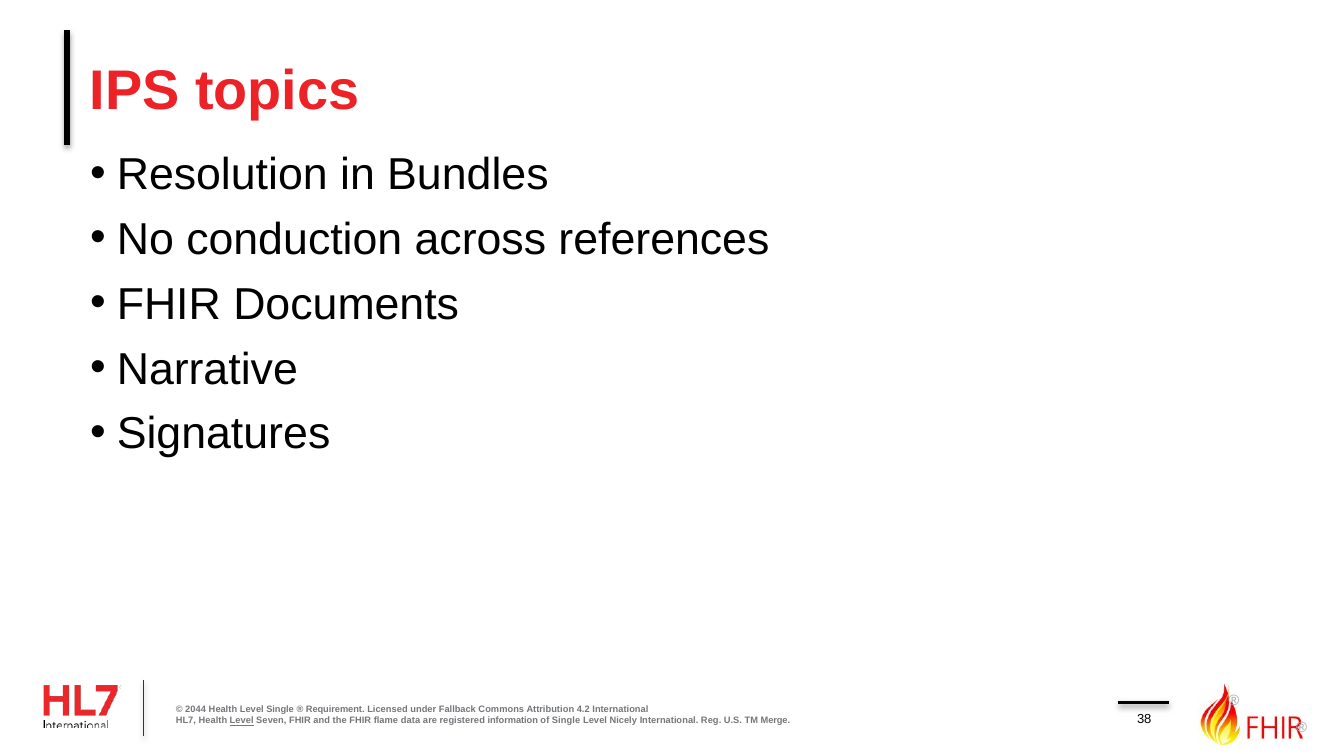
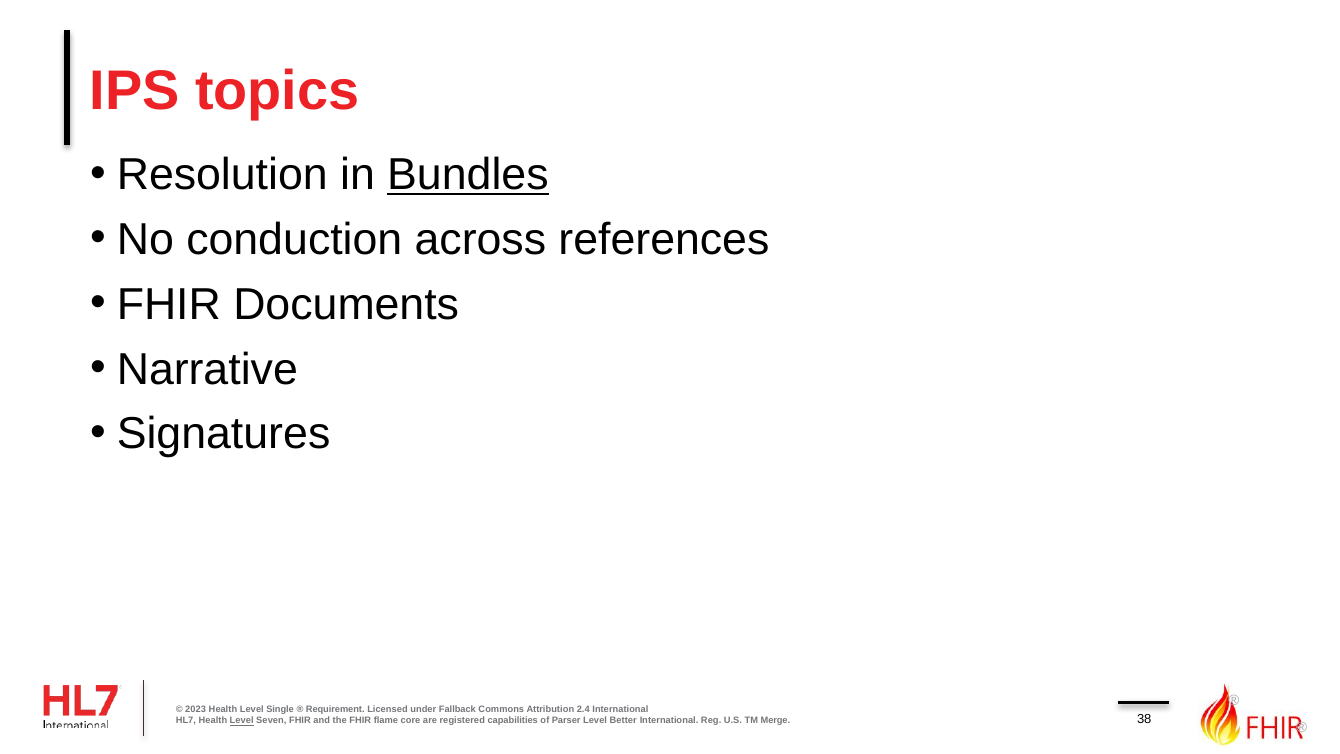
Bundles underline: none -> present (468, 175)
2044: 2044 -> 2023 (196, 710)
4.2: 4.2 -> 2.4 (583, 710)
data: data -> core (411, 721)
information: information -> capabilities (513, 721)
of Single: Single -> Parser (566, 721)
Nicely: Nicely -> Better (623, 721)
